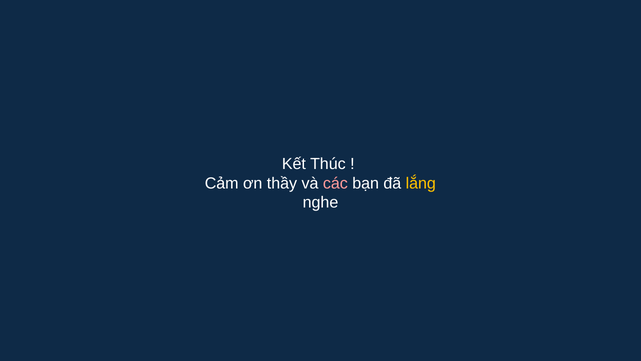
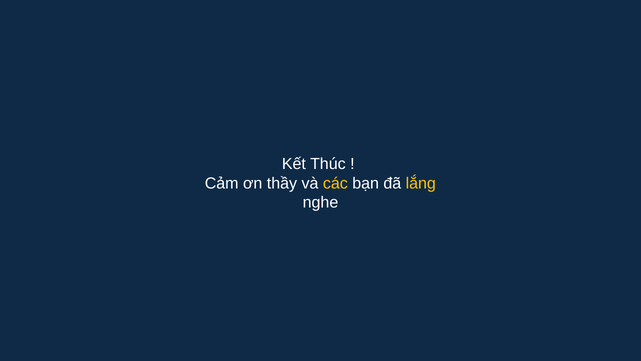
các colour: pink -> yellow (335, 183)
